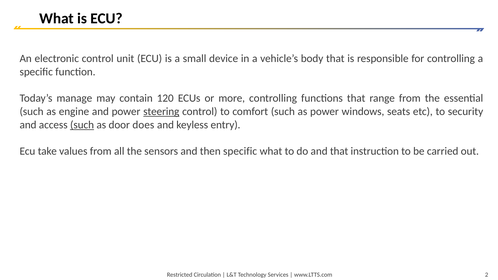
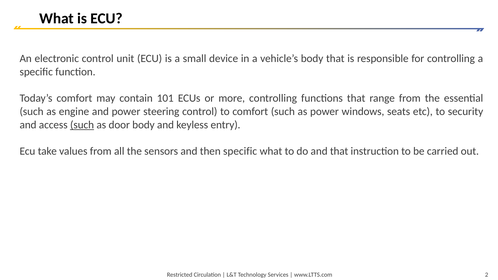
Today’s manage: manage -> comfort (74, 98)
120: 120 -> 101 (165, 98)
steering underline: present -> none (161, 112)
door does: does -> body (143, 125)
